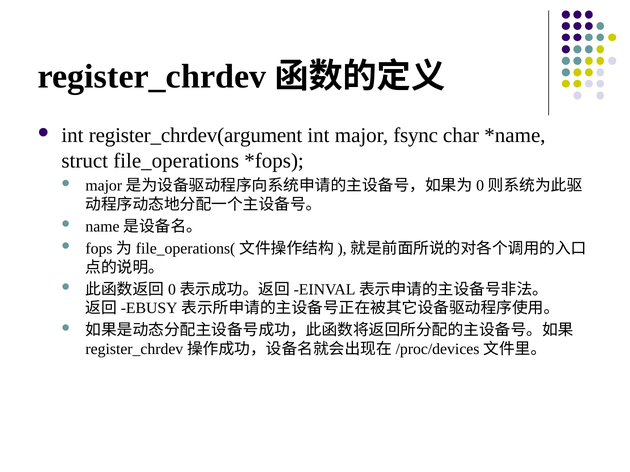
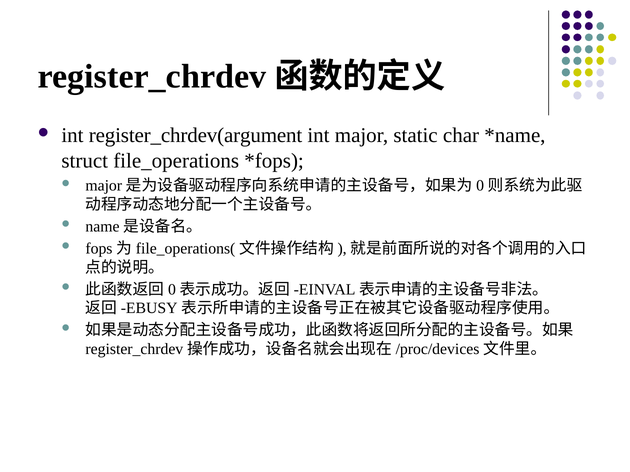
fsync: fsync -> static (416, 136)
